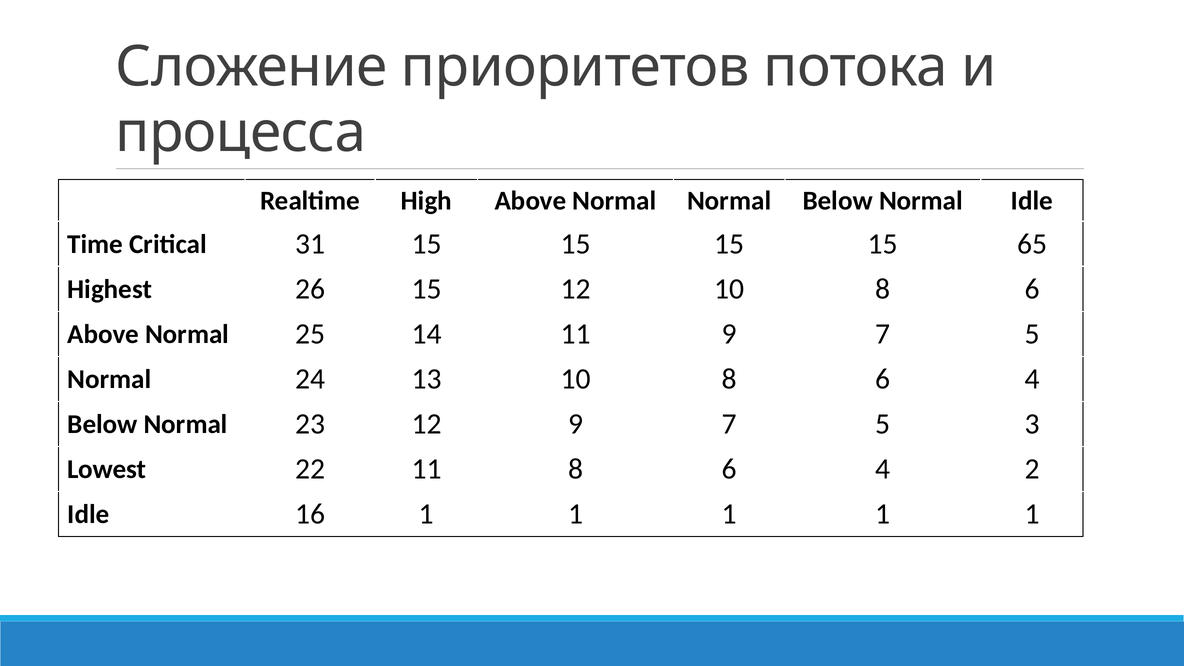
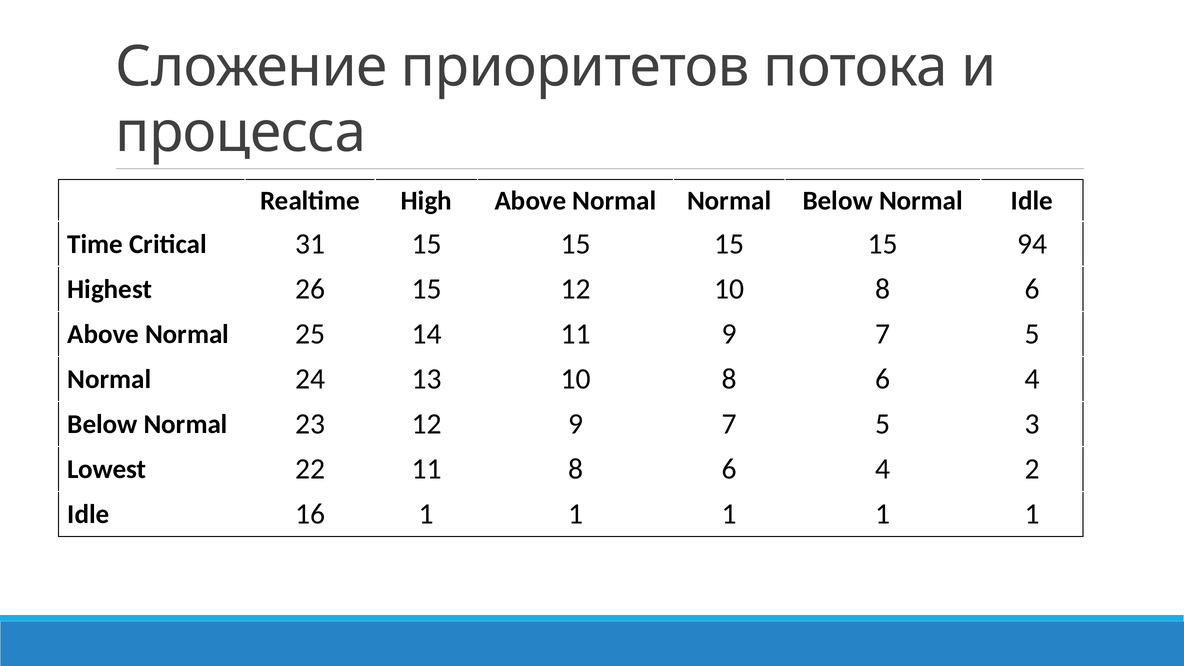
65: 65 -> 94 (1032, 244)
